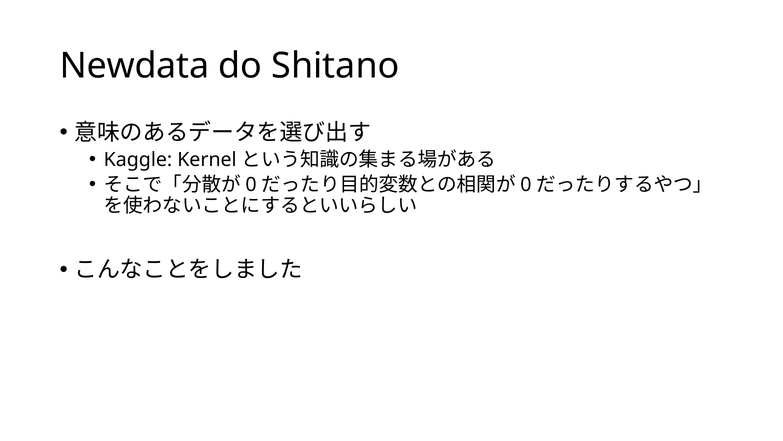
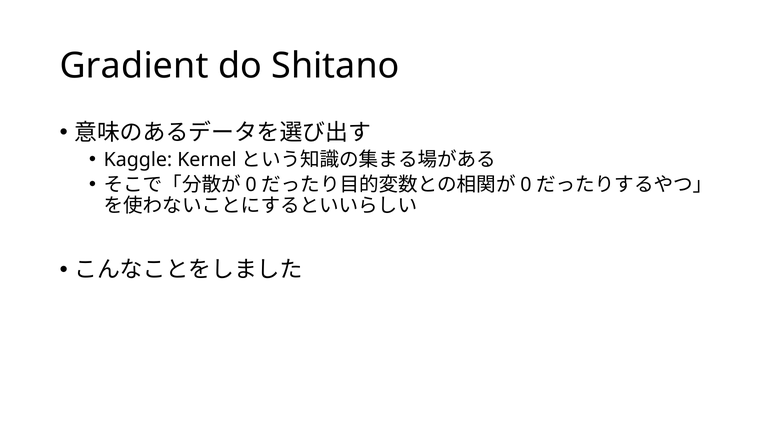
Newdata: Newdata -> Gradient (134, 66)
